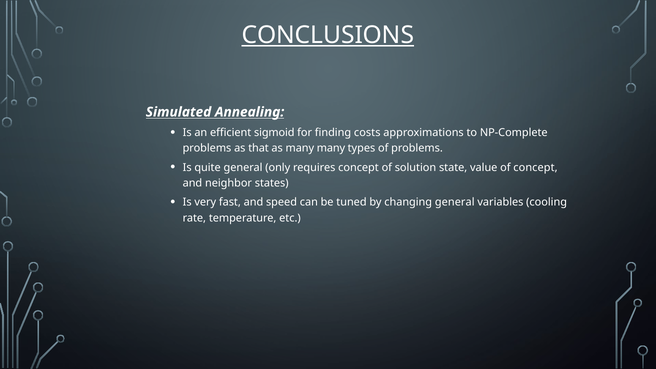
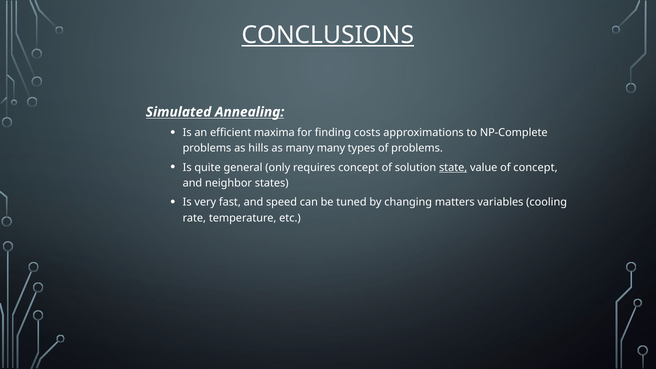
sigmoid: sigmoid -> maxima (274, 133)
that: that -> hills (258, 148)
state underline: none -> present (453, 167)
changing general: general -> matters (455, 202)
